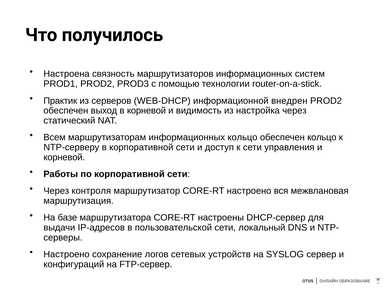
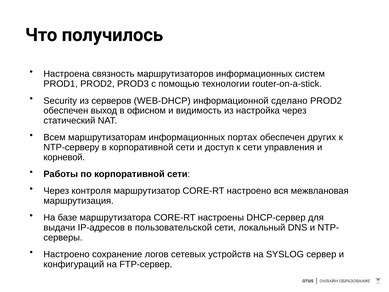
Практик: Практик -> Security (60, 101)
внедрен: внедрен -> сделано (289, 101)
в корневой: корневой -> офисном (146, 111)
информационных кольцо: кольцо -> портах (242, 137)
обеспечен кольцо: кольцо -> других (322, 137)
